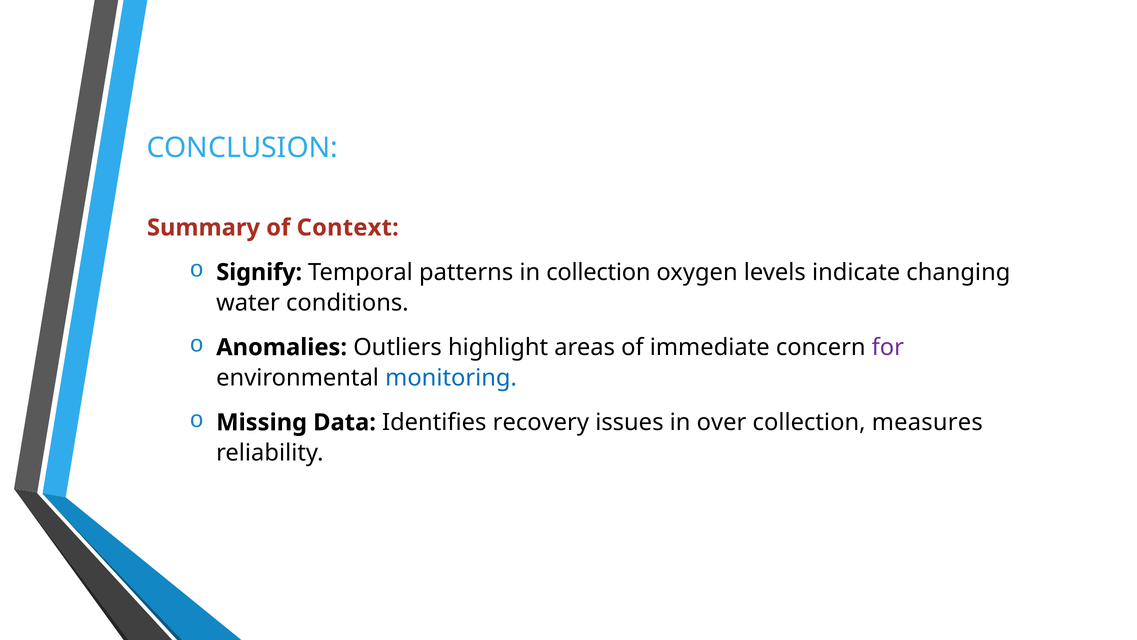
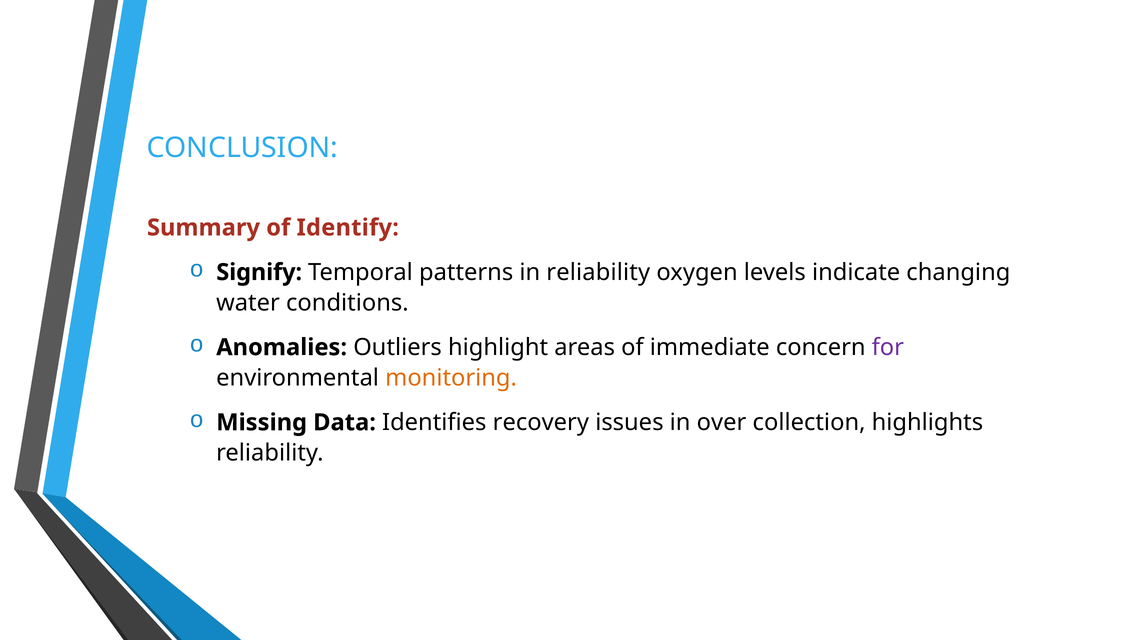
Context: Context -> Identify (348, 227)
in collection: collection -> reliability (598, 272)
monitoring colour: blue -> orange (451, 378)
measures: measures -> highlights (927, 422)
